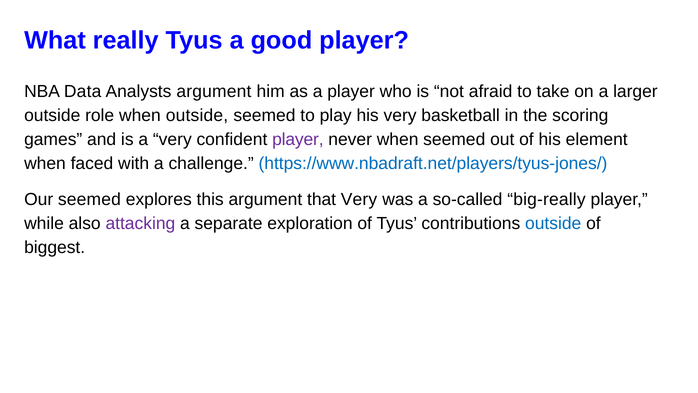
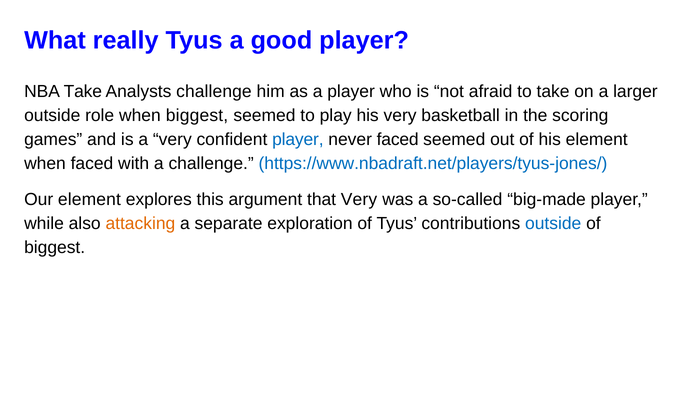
NBA Data: Data -> Take (83, 91)
Analysts argument: argument -> challenge (214, 91)
when outside: outside -> biggest (197, 115)
player colour: purple -> blue (298, 139)
never when: when -> faced (398, 139)
Our seemed: seemed -> element (89, 199)
big-really: big-really -> big-made (547, 199)
attacking colour: purple -> orange (140, 223)
